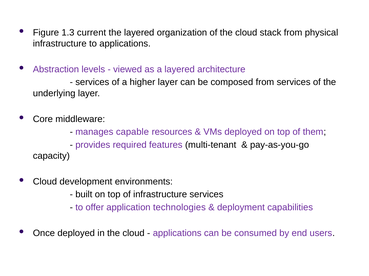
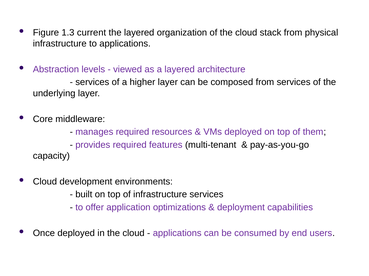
manages capable: capable -> required (133, 132)
technologies: technologies -> optimizations (179, 208)
